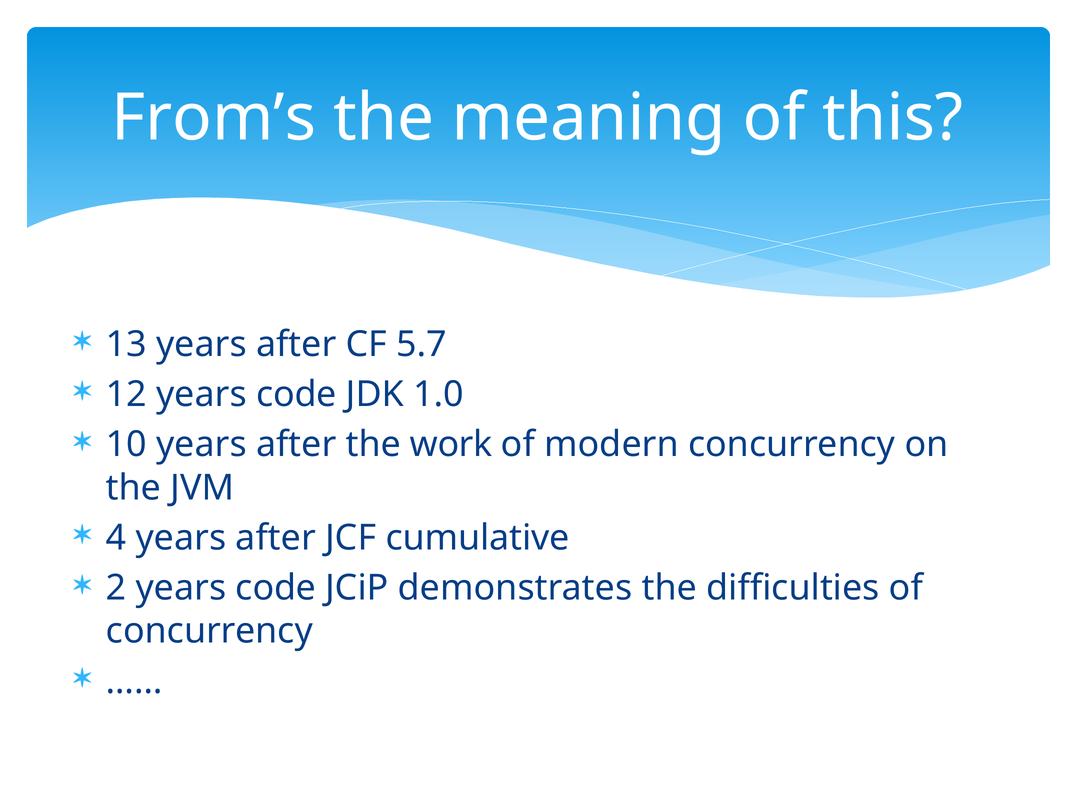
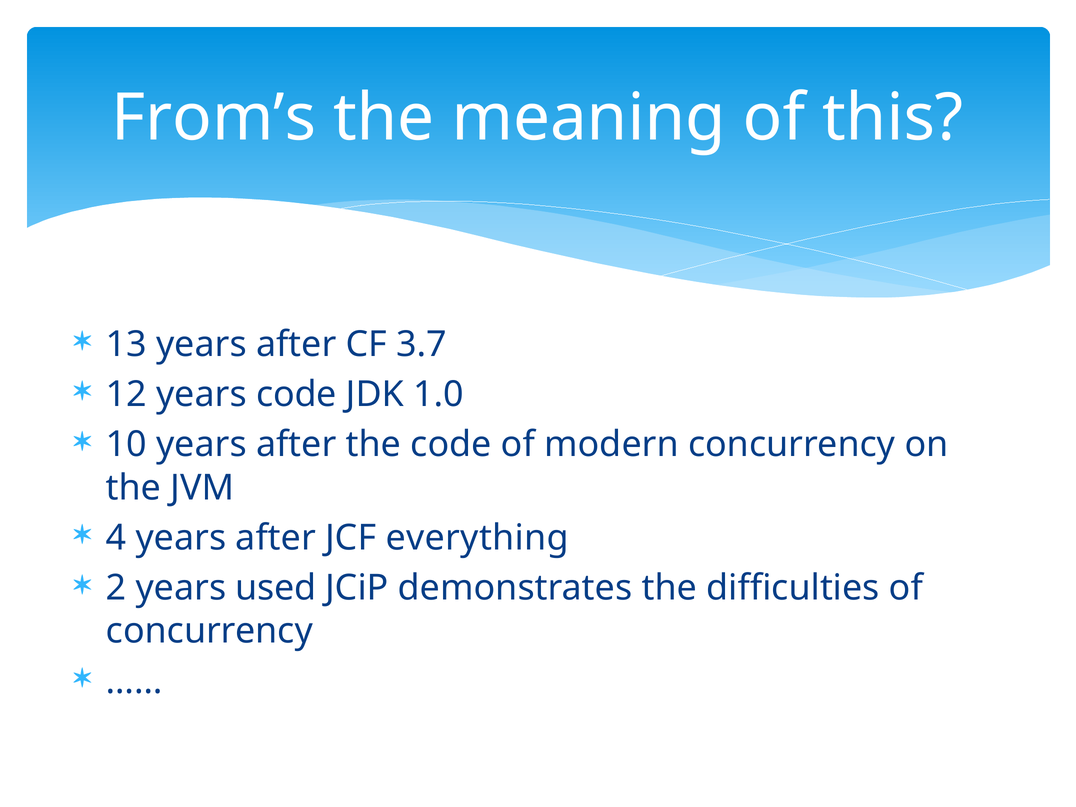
5.7: 5.7 -> 3.7 (422, 344)
the work: work -> code (451, 445)
cumulative: cumulative -> everything (477, 538)
2 years code: code -> used (276, 588)
